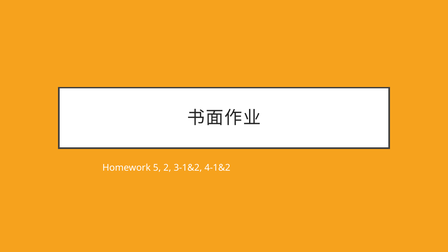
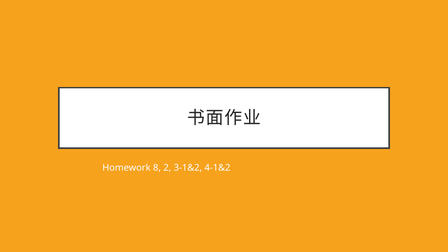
5: 5 -> 8 (157, 168)
